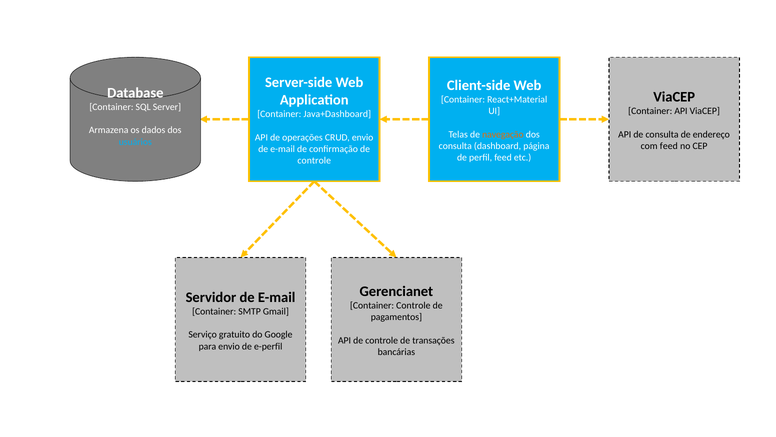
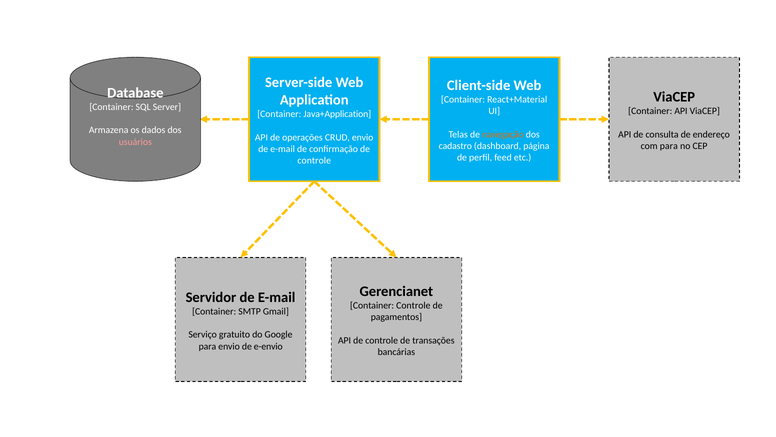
Java+Dashboard: Java+Dashboard -> Java+Application (337, 114)
usuários colour: light blue -> pink (135, 142)
consulta: consulta -> cadastro (455, 146)
com feed: feed -> para (669, 146)
e-perfil: e-perfil -> e-envio (268, 346)
